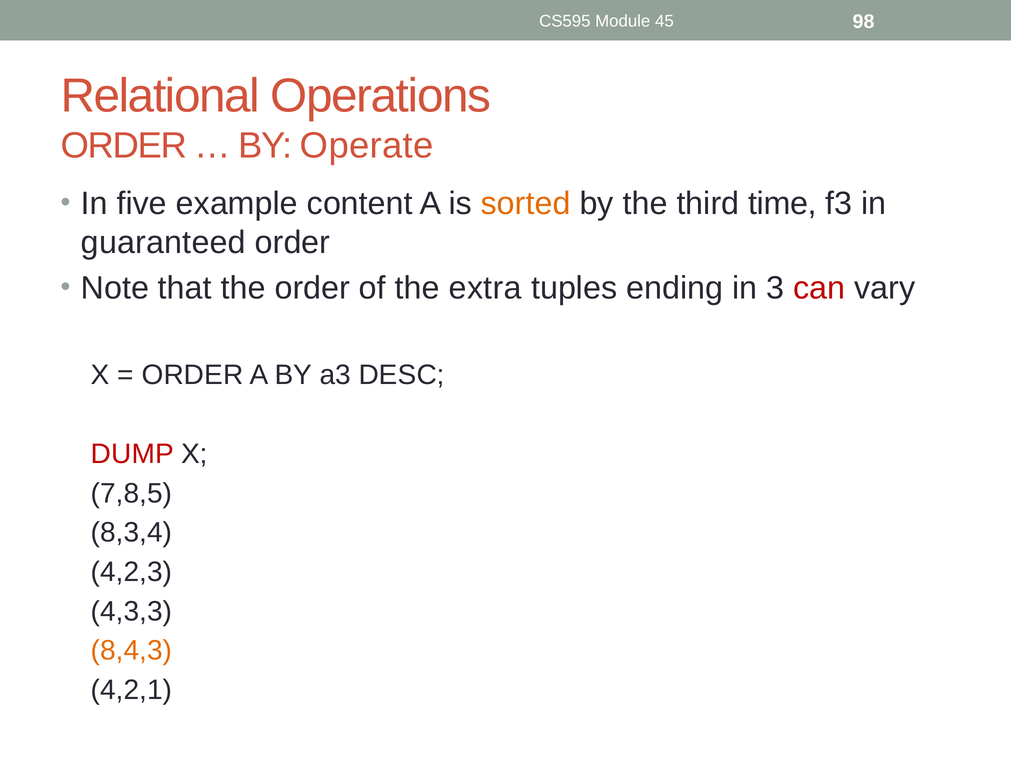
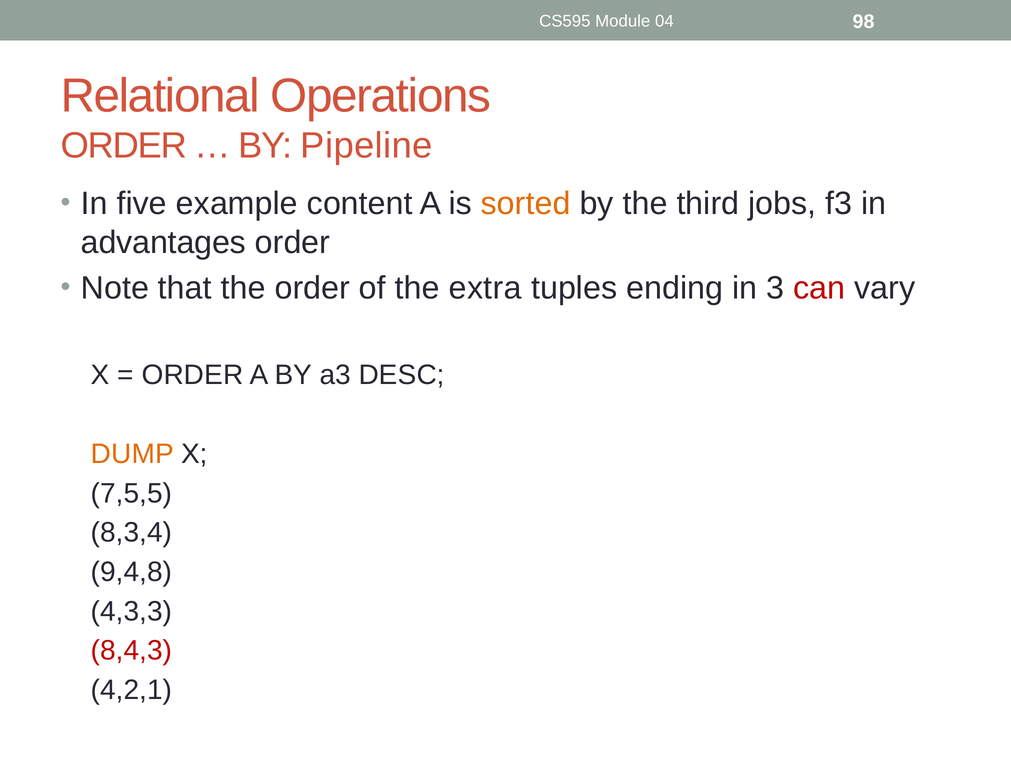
45: 45 -> 04 (664, 21)
Operate: Operate -> Pipeline (367, 146)
time: time -> jobs (782, 204)
guaranteed: guaranteed -> advantages (163, 242)
DUMP colour: red -> orange (132, 453)
7,8,5: 7,8,5 -> 7,5,5 (132, 493)
4,2,3: 4,2,3 -> 9,4,8 (132, 571)
8,4,3 colour: orange -> red (132, 650)
